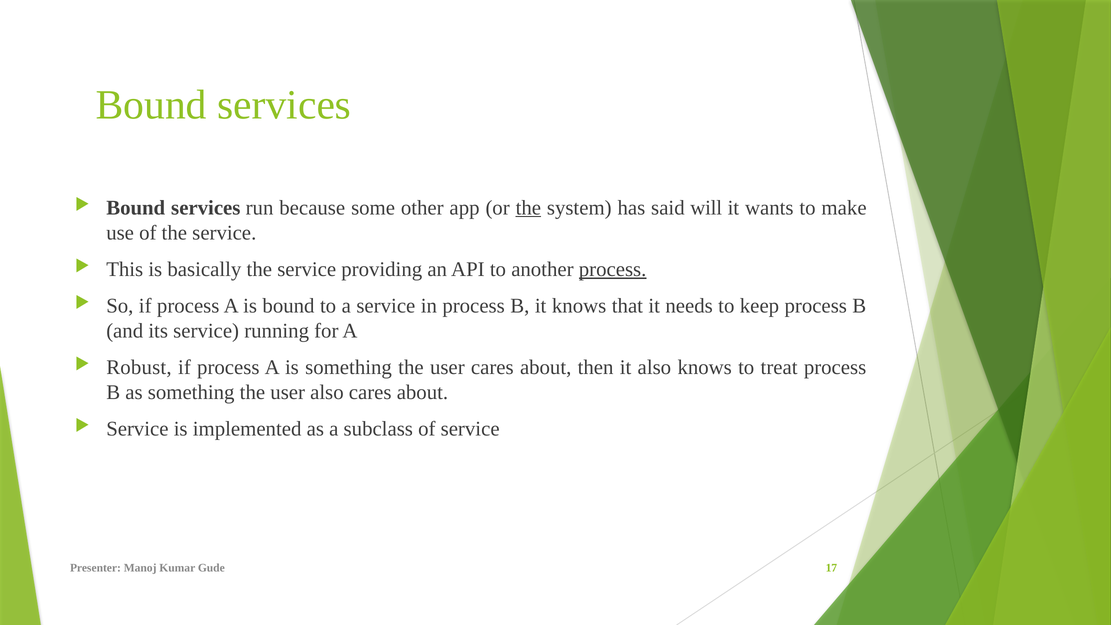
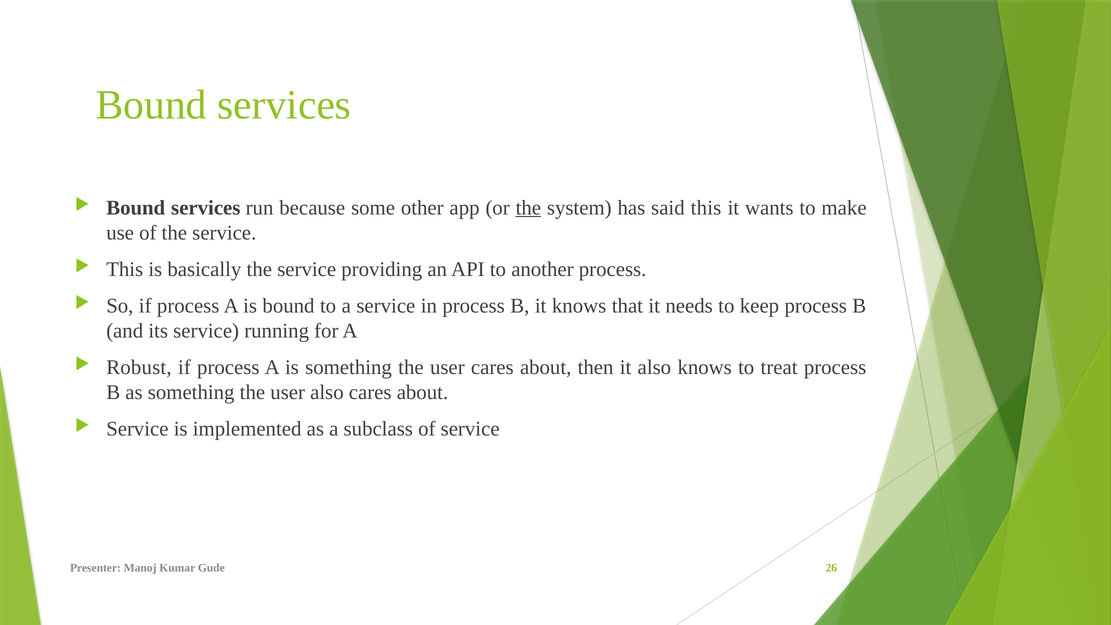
said will: will -> this (706, 208)
process underline: present -> none (613, 269)
17: 17 -> 26 (831, 568)
